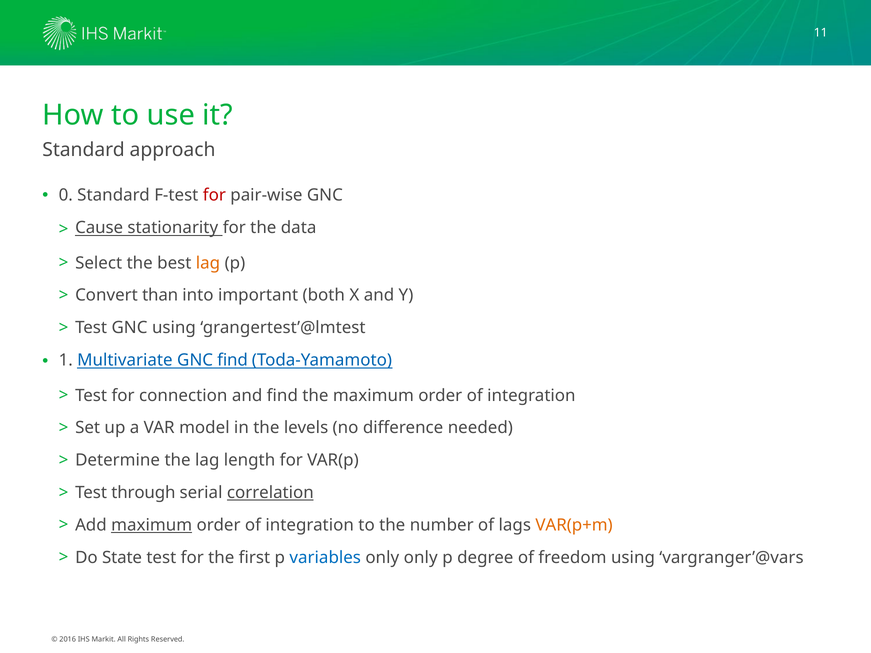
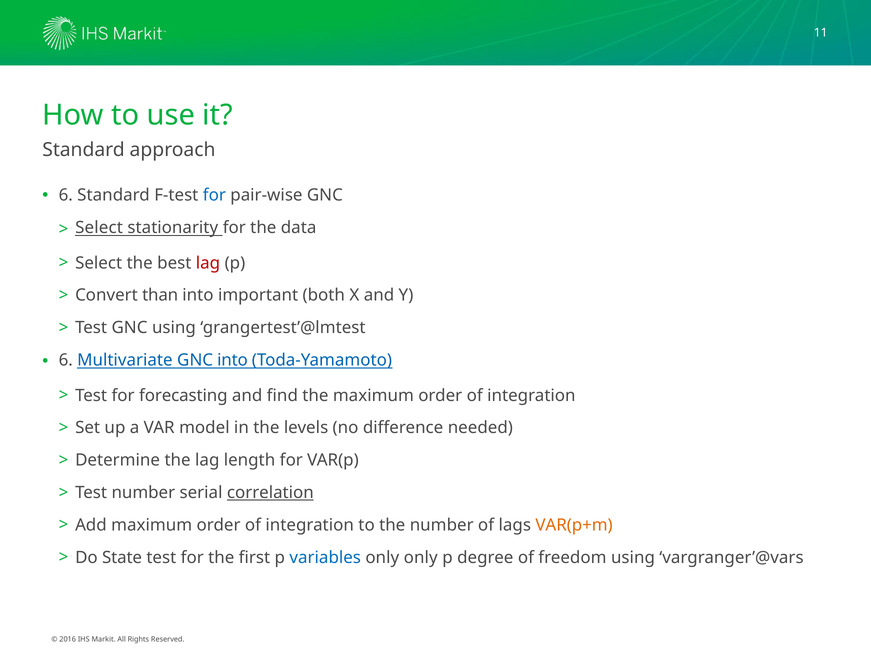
0: 0 -> 6 (66, 195)
for colour: red -> blue (214, 195)
Cause: Cause -> Select (99, 228)
lag colour: orange -> red (208, 263)
1: 1 -> 6 (66, 360)
GNC find: find -> into (233, 360)
connection: connection -> forecasting (183, 396)
Test through: through -> number (143, 493)
maximum underline: present -> none (152, 525)
